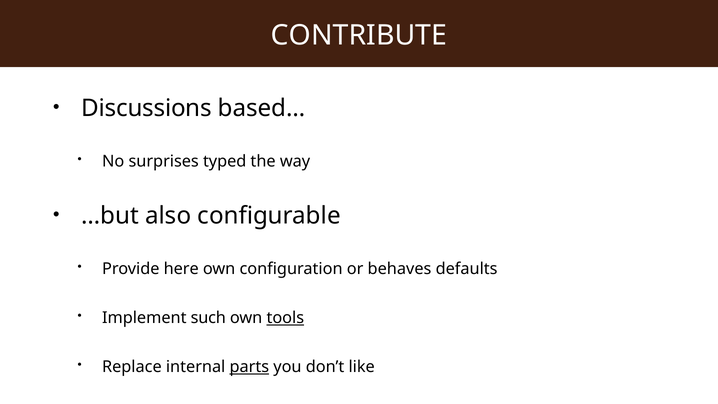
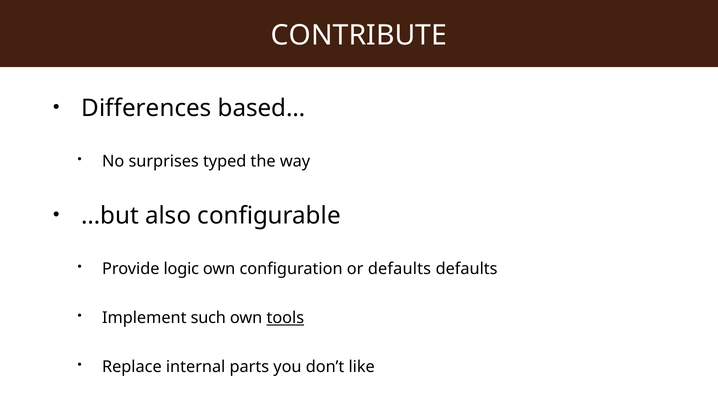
Discussions: Discussions -> Differences (146, 108)
here: here -> logic (181, 269)
or behaves: behaves -> defaults (399, 269)
parts underline: present -> none (249, 367)
